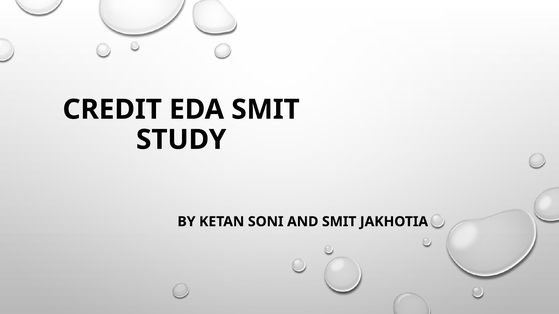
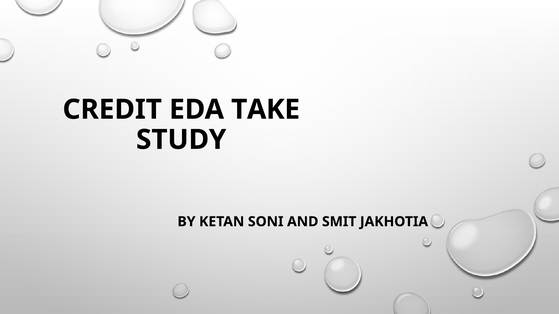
EDA SMIT: SMIT -> TAKE (266, 110)
